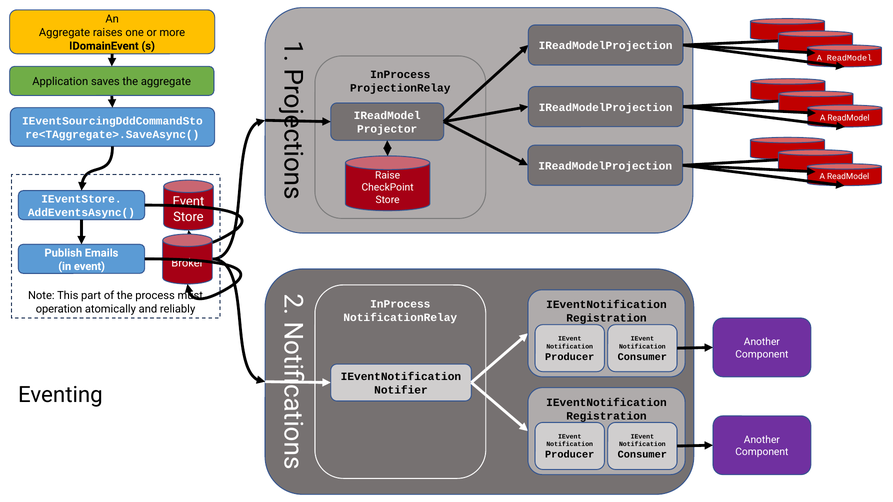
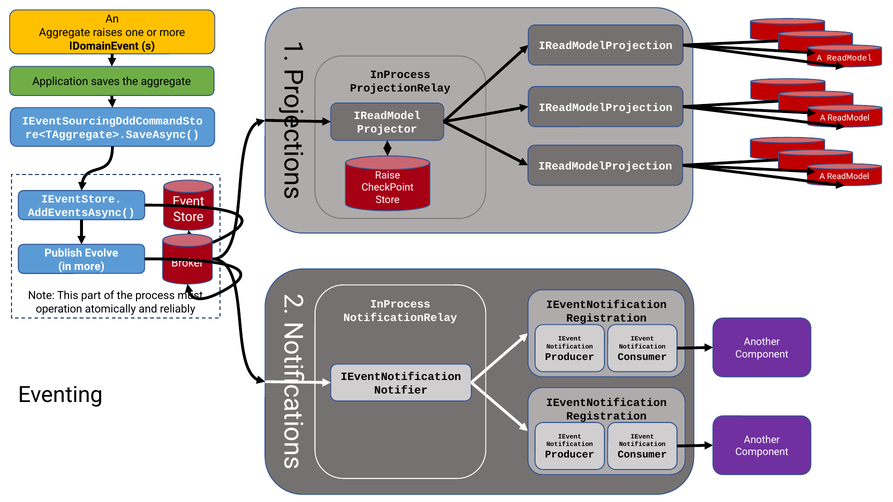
Emails: Emails -> Evolve (101, 253)
in event: event -> more (89, 266)
